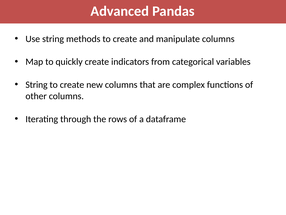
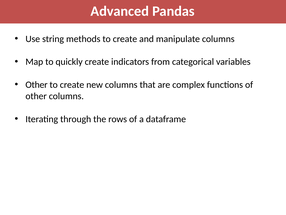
String: String -> Other (36, 85)
